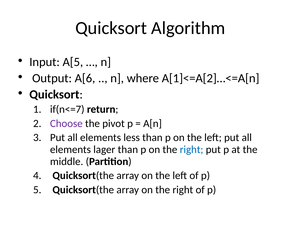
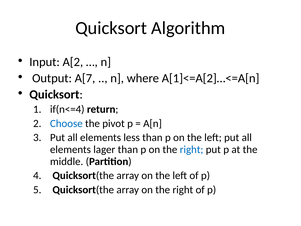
A[5: A[5 -> A[2 (73, 62)
A[6: A[6 -> A[7 (85, 78)
if(n<=7: if(n<=7 -> if(n<=4 (67, 109)
Choose colour: purple -> blue (66, 123)
